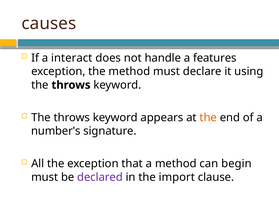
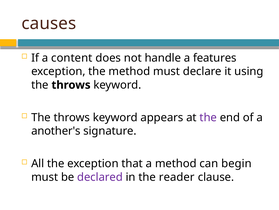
interact: interact -> content (72, 58)
the colour: orange -> purple (208, 117)
number's: number's -> another's (56, 131)
import: import -> reader (177, 176)
